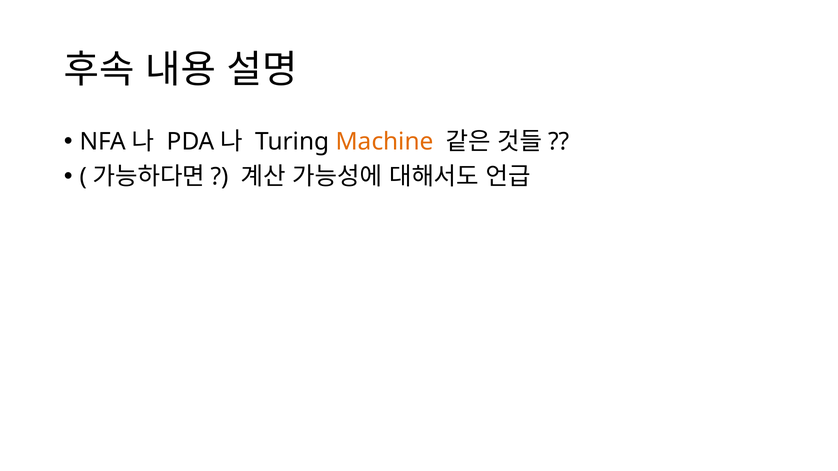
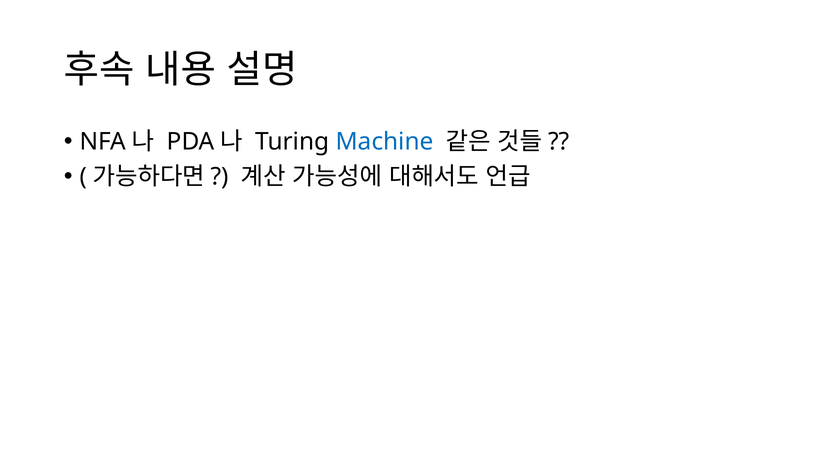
Machine colour: orange -> blue (385, 142)
